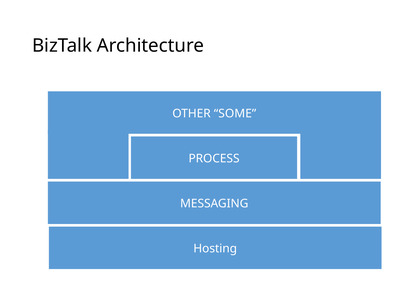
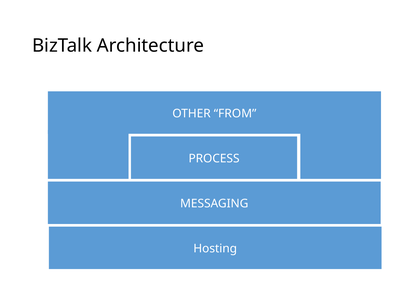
SOME: SOME -> FROM (235, 113)
